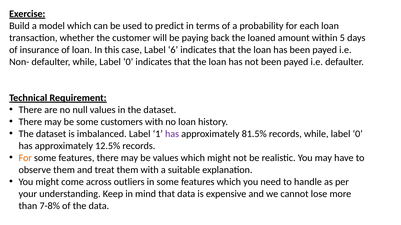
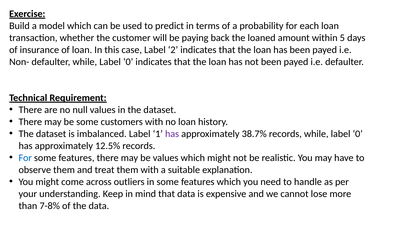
6: 6 -> 2 (173, 50)
81.5%: 81.5% -> 38.7% (254, 134)
For colour: orange -> blue (25, 158)
